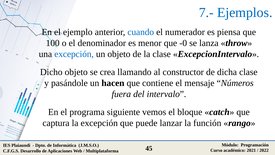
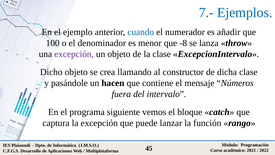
piensa: piensa -> añadir (229, 32)
-0: -0 -> -8 (183, 43)
excepción colour: blue -> purple (74, 54)
